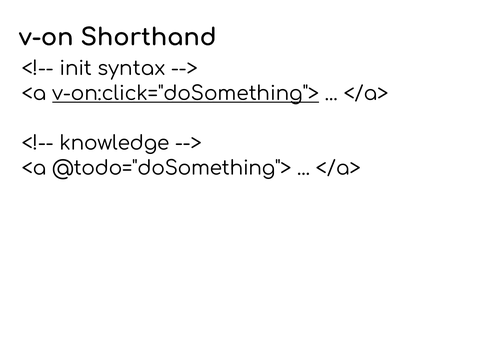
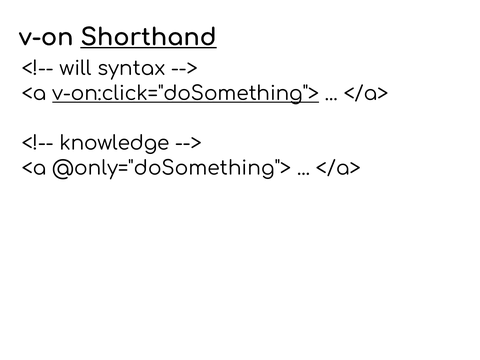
Shorthand underline: none -> present (149, 37)
init: init -> will (76, 69)
@todo="doSomething">: @todo="doSomething"> -> @only="doSomething"> (172, 168)
